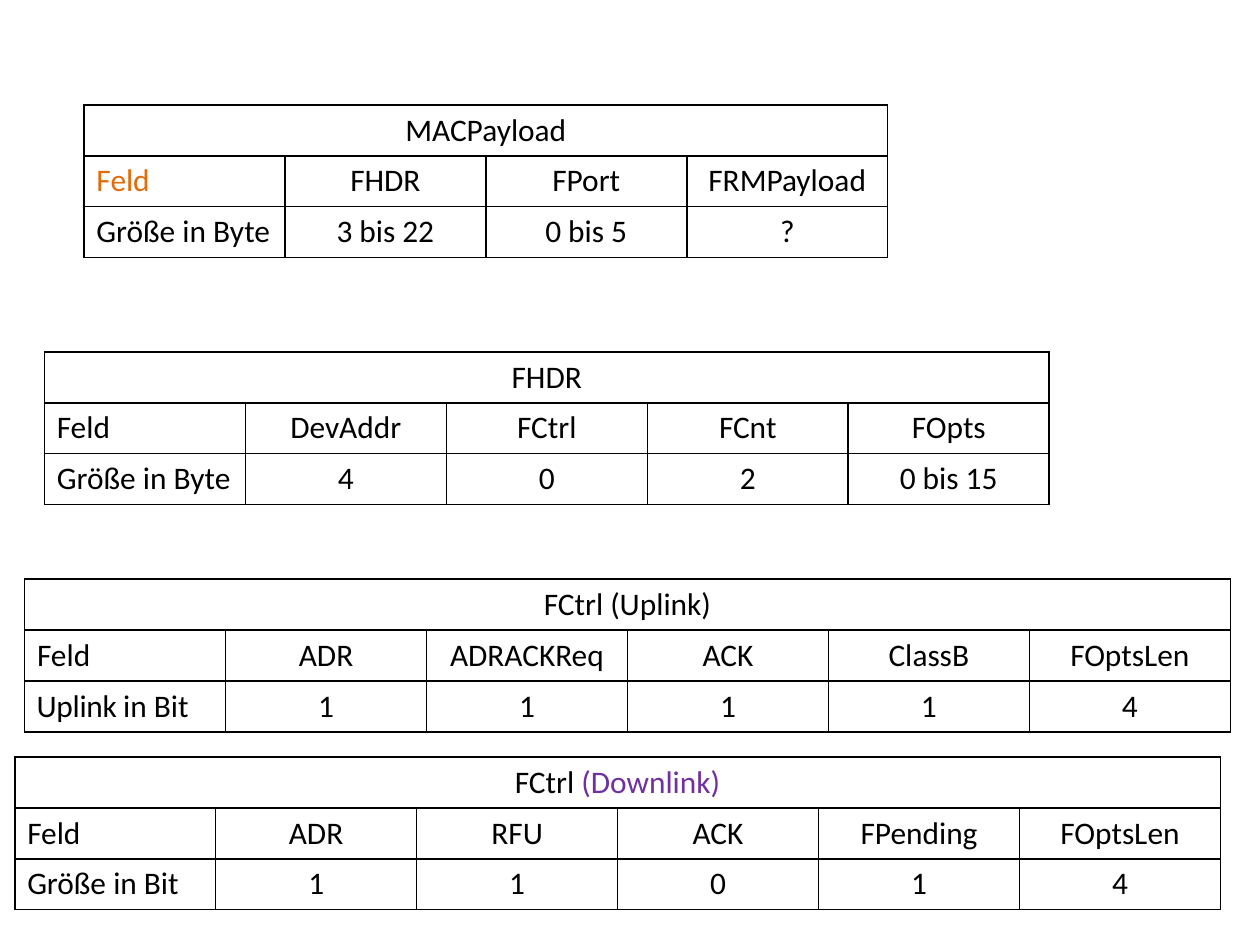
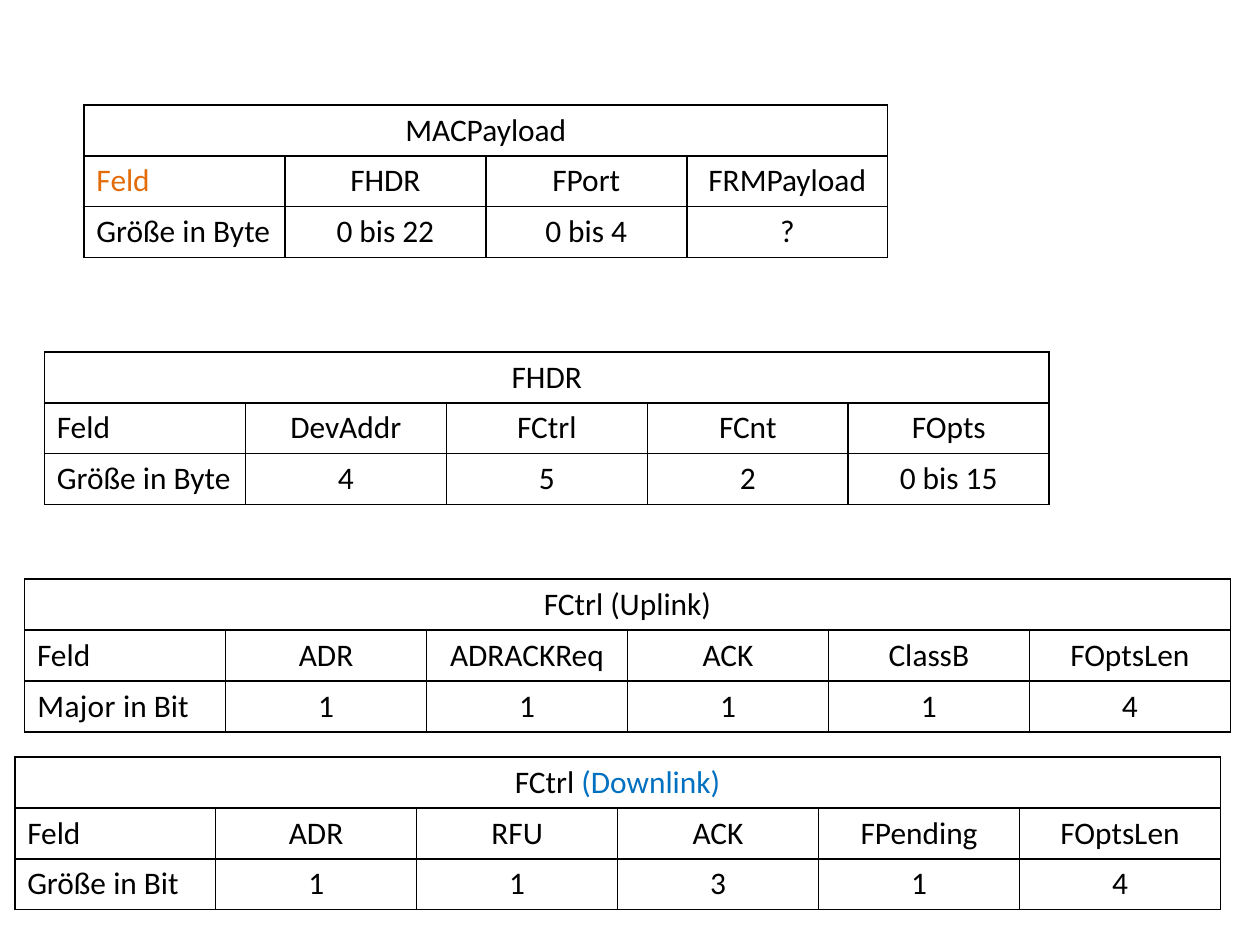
Byte 3: 3 -> 0 (344, 233)
bis 5: 5 -> 4 (619, 233)
4 0: 0 -> 5 (547, 480)
Uplink: Uplink -> Major (76, 707)
Downlink colour: purple -> blue (651, 783)
1 0: 0 -> 3 (718, 885)
